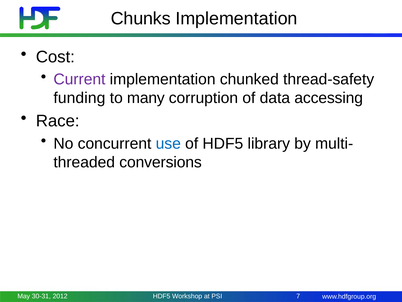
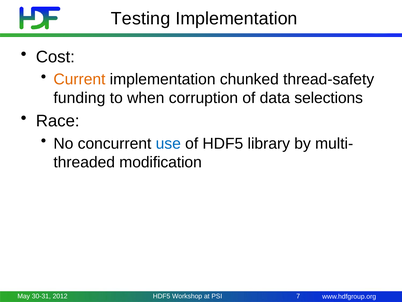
Chunks: Chunks -> Testing (141, 19)
Current colour: purple -> orange (79, 79)
many: many -> when (146, 98)
accessing: accessing -> selections (329, 98)
conversions: conversions -> modification (161, 162)
